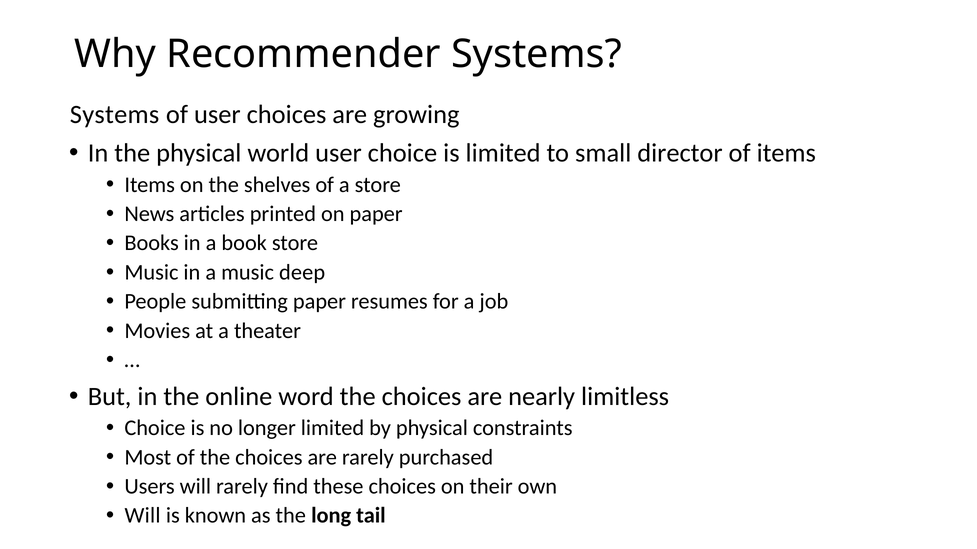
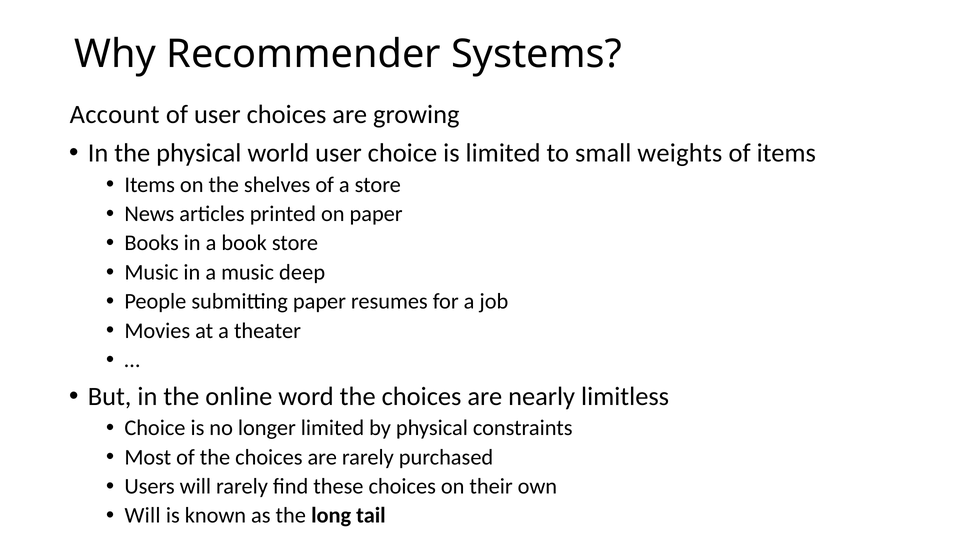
Systems: Systems -> Account (115, 115)
director: director -> weights (680, 153)
